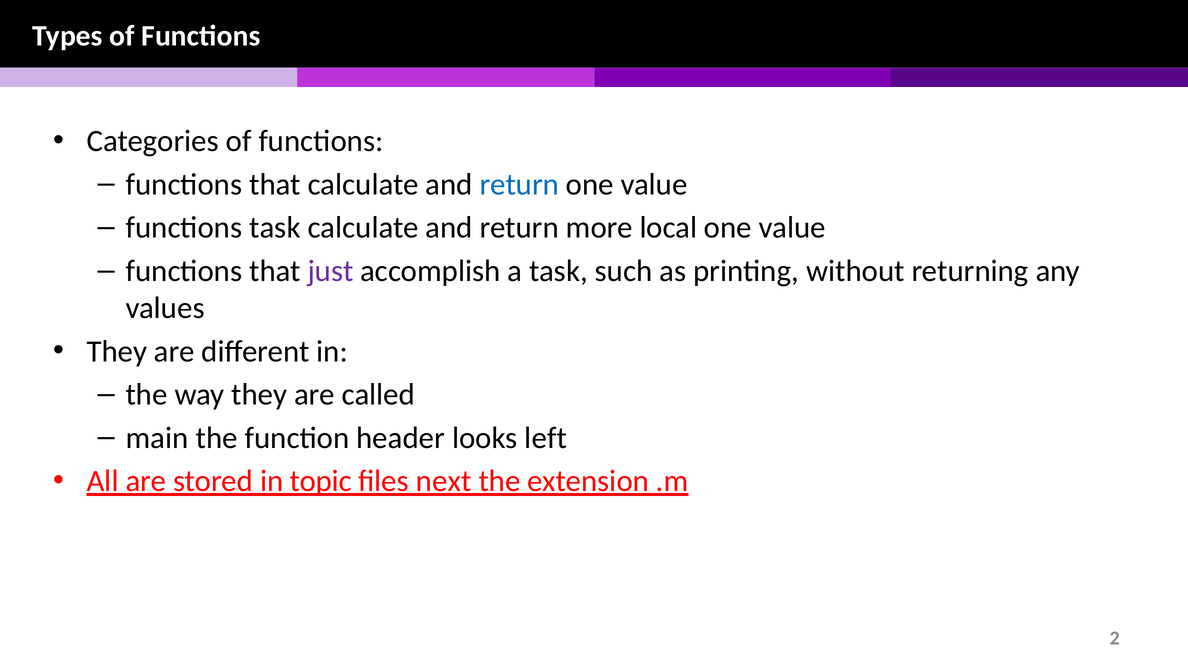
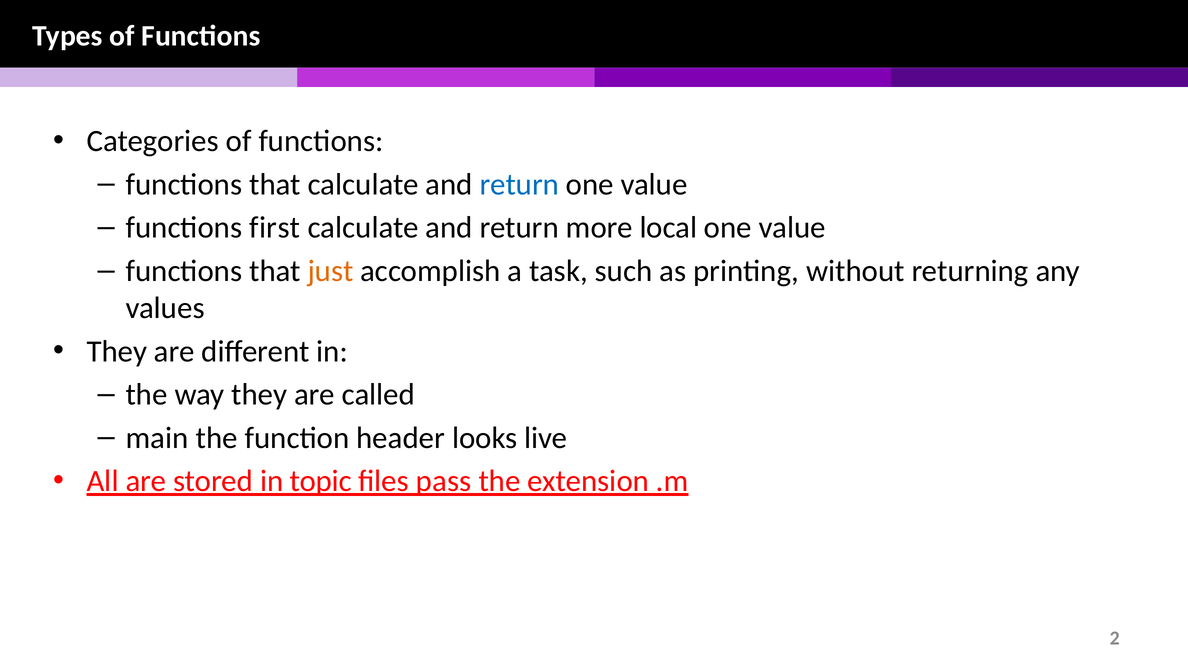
functions task: task -> first (275, 228)
just colour: purple -> orange (330, 271)
left: left -> live (546, 438)
next: next -> pass (444, 481)
